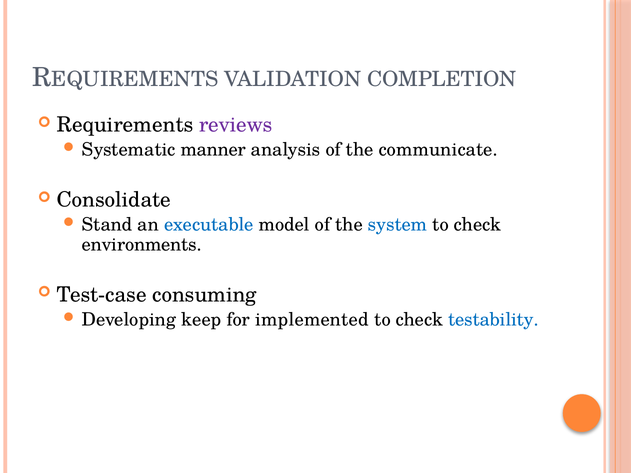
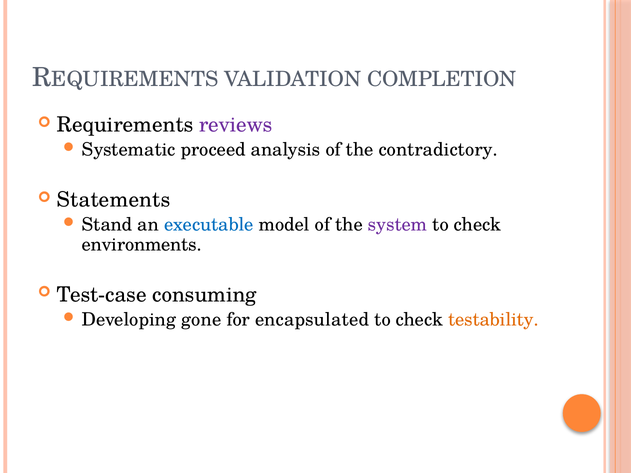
manner: manner -> proceed (213, 150)
communicate: communicate -> contradictory (438, 150)
Consolidate: Consolidate -> Statements (114, 200)
system colour: blue -> purple (398, 225)
keep: keep -> gone (201, 320)
implemented: implemented -> encapsulated (312, 320)
testability colour: blue -> orange (493, 320)
